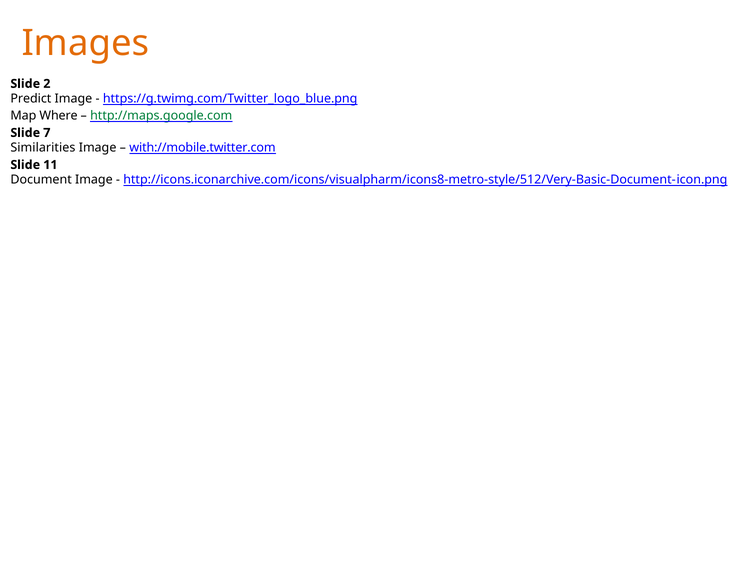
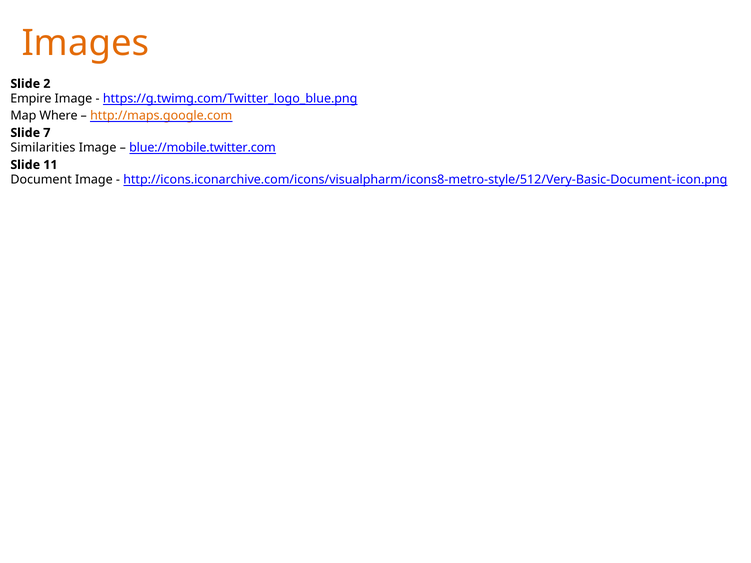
Predict: Predict -> Empire (31, 99)
http://maps.google.com colour: green -> orange (161, 116)
with://mobile.twitter.com: with://mobile.twitter.com -> blue://mobile.twitter.com (202, 148)
